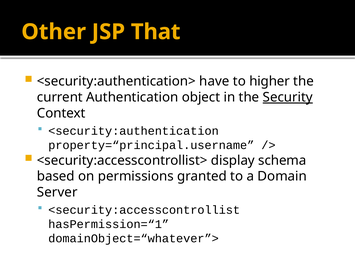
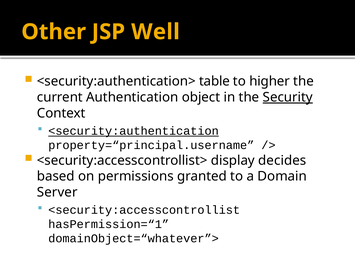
That: That -> Well (155, 32)
have: have -> table (214, 81)
<security:authentication underline: none -> present (134, 131)
schema: schema -> decides (282, 161)
